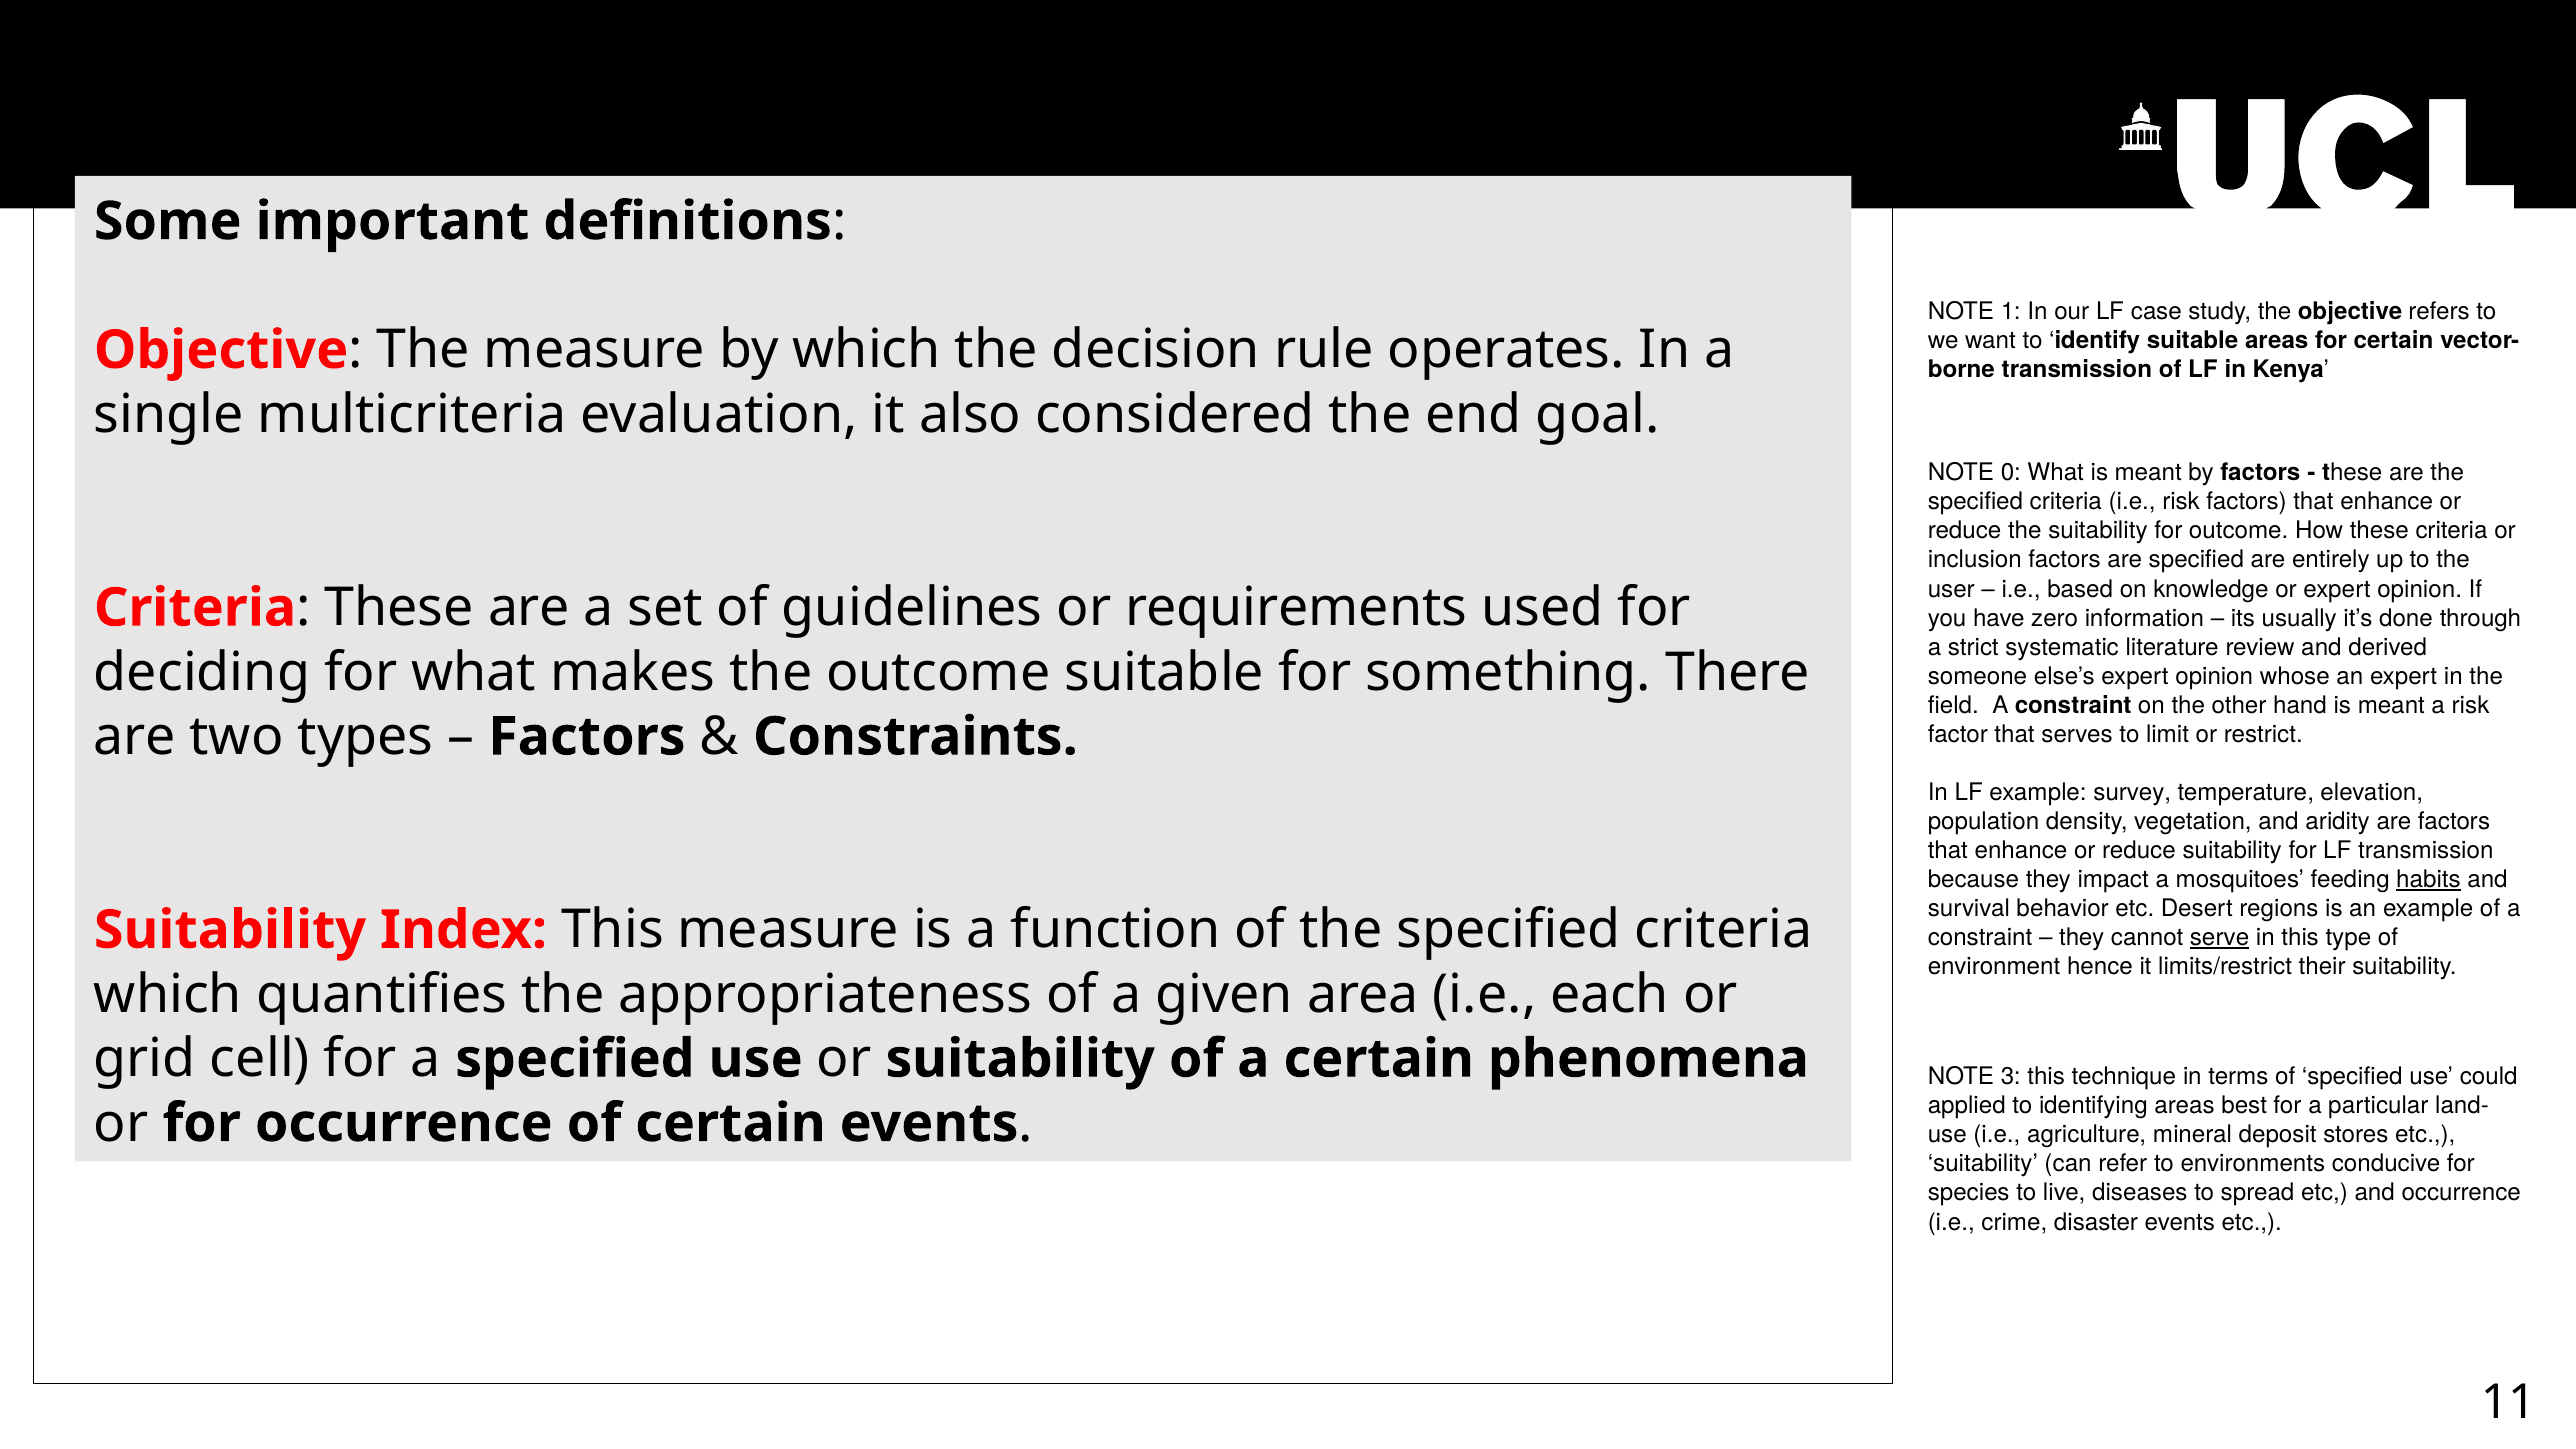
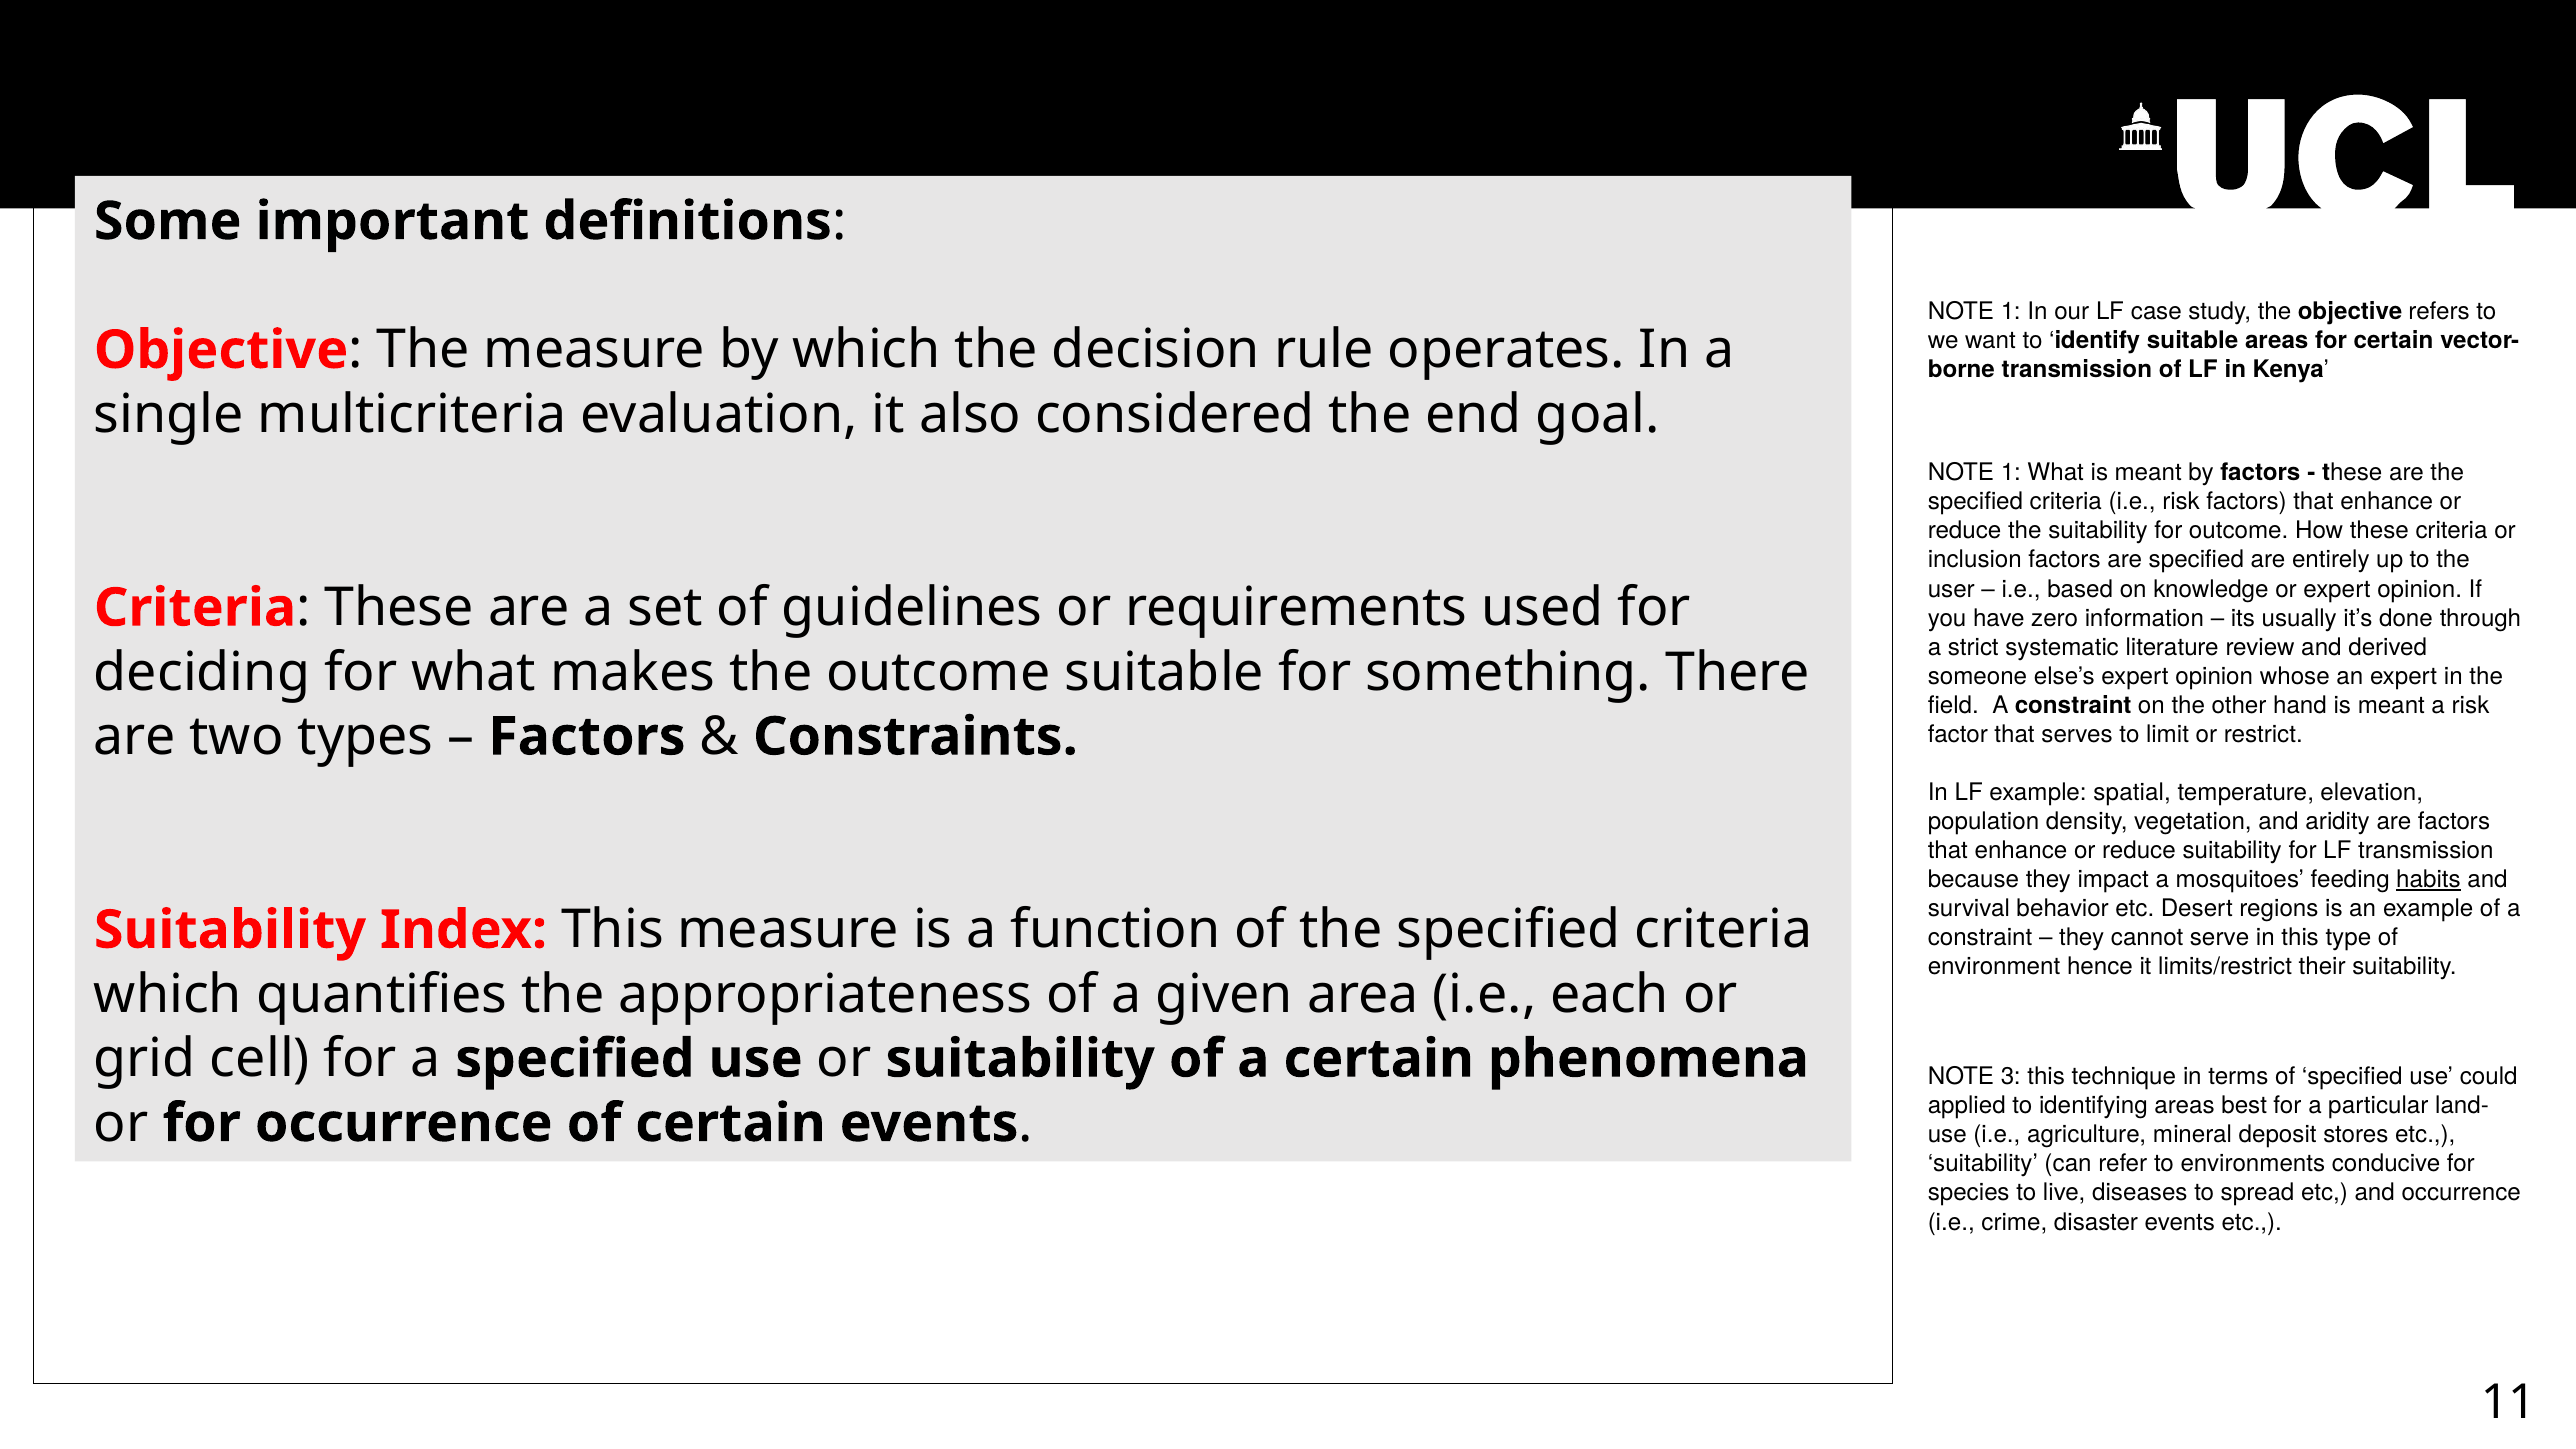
0: 0 -> 1 (2011, 473)
survey: survey -> spatial (2132, 792)
serve underline: present -> none (2220, 938)
